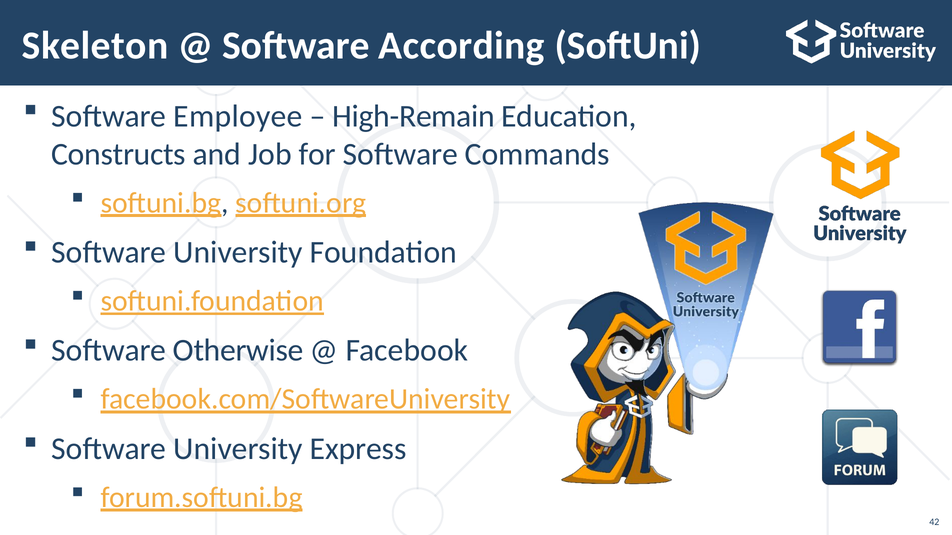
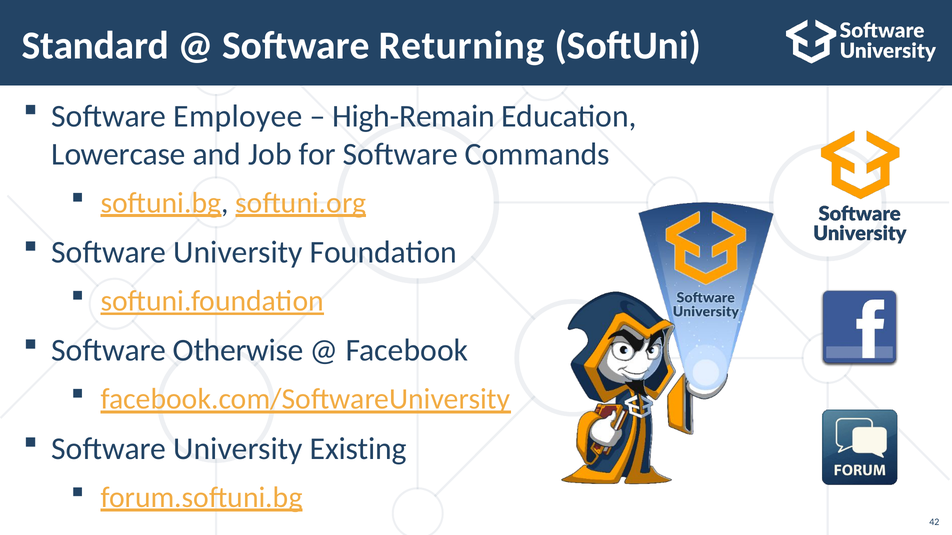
Skeleton: Skeleton -> Standard (95, 46)
According: According -> Returning (462, 46)
Constructs: Constructs -> Lowercase (119, 154)
Express: Express -> Existing (358, 449)
